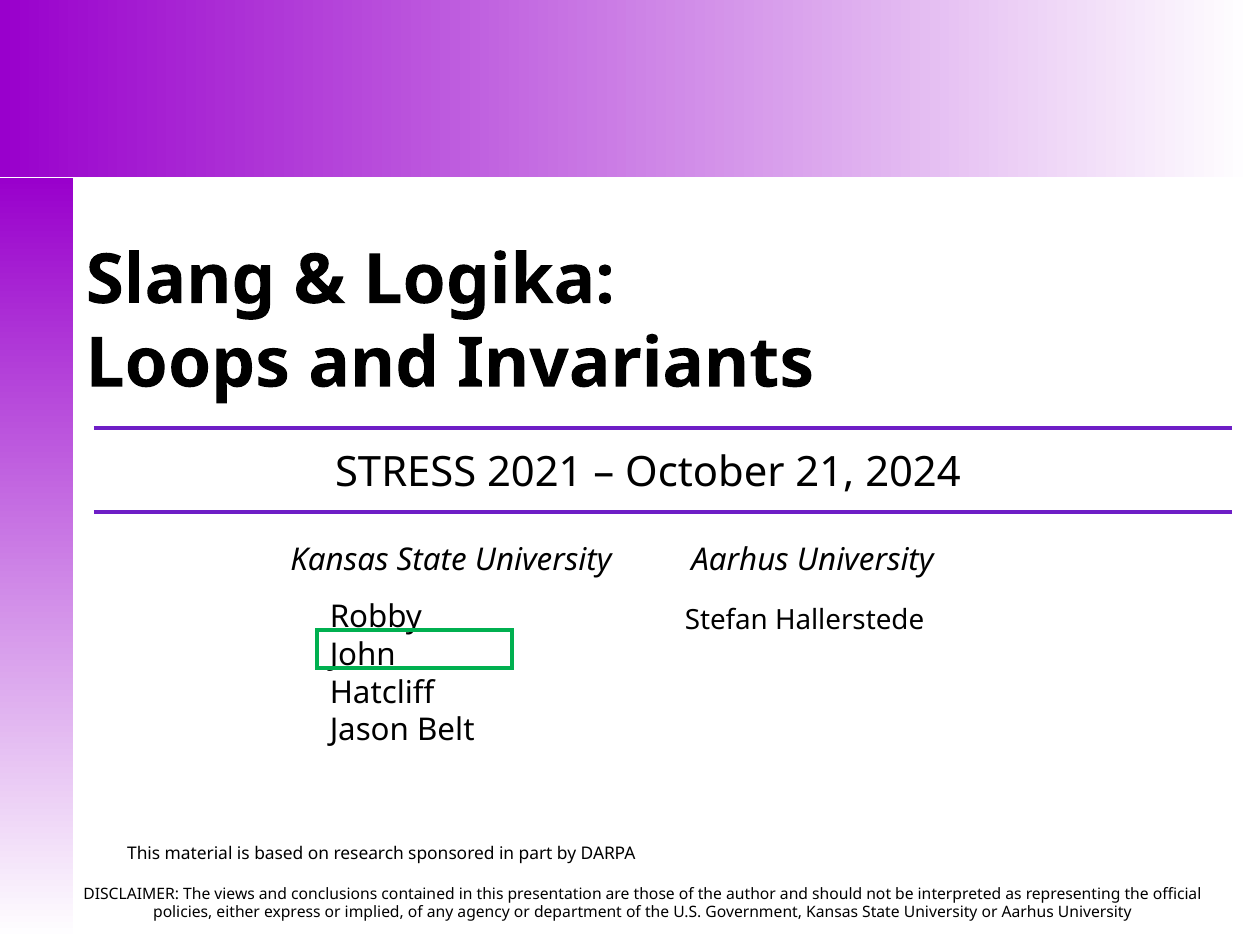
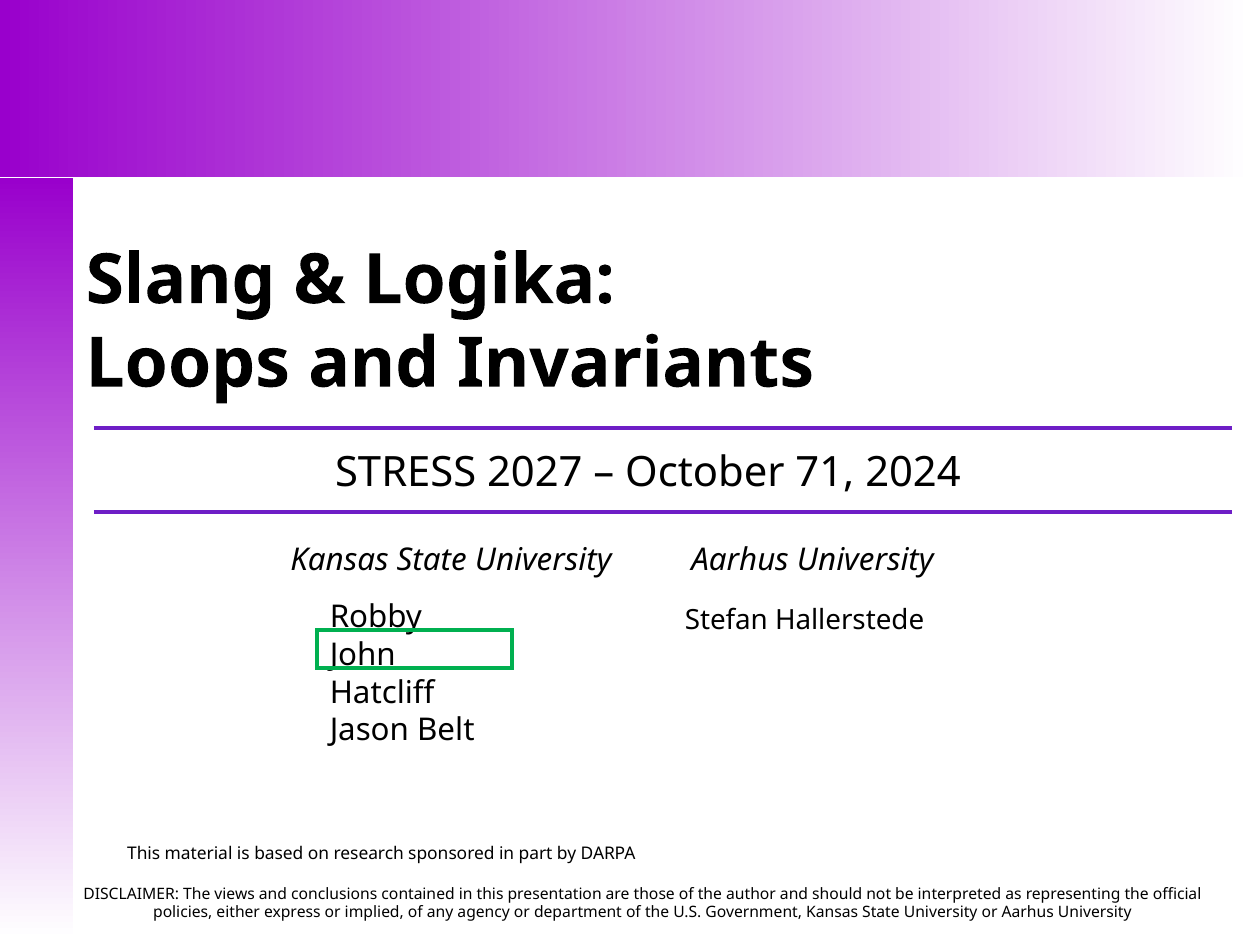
2021: 2021 -> 2027 (535, 473)
21: 21 -> 71 (825, 473)
